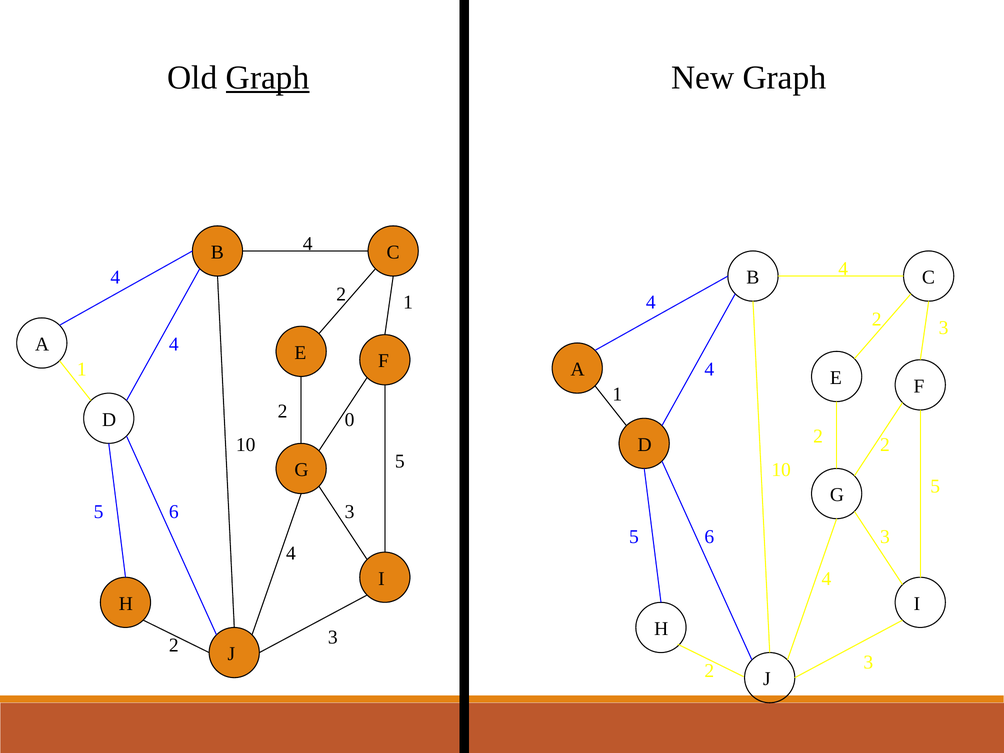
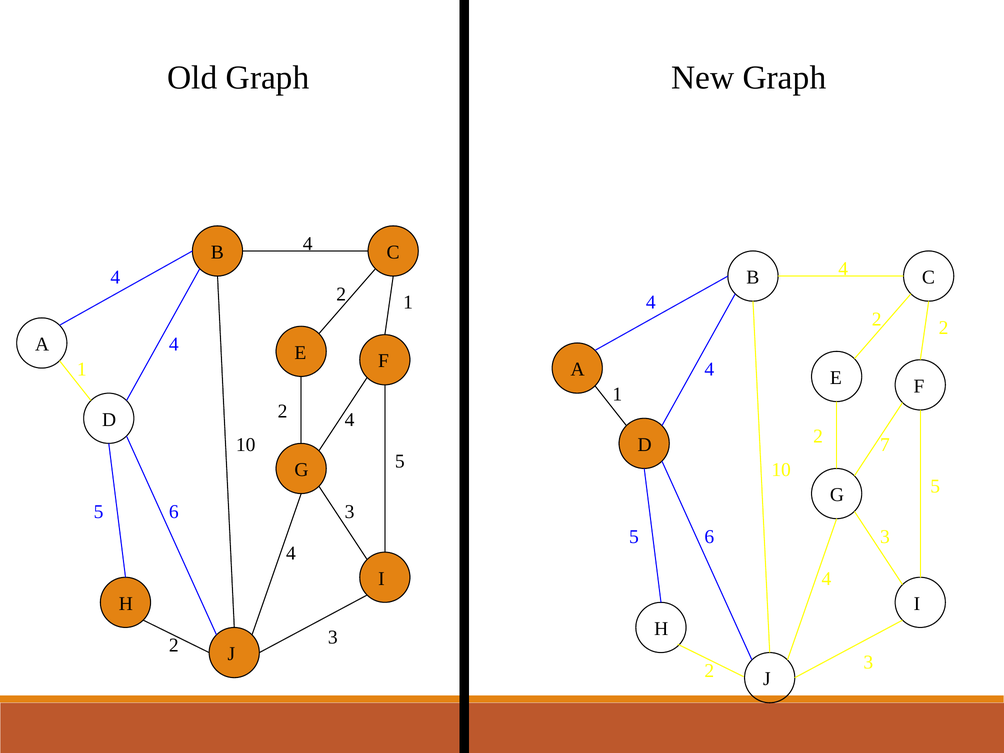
Graph underline: present -> none (268, 78)
2 3: 3 -> 2 (944, 328)
2 0: 0 -> 4 (350, 420)
2: 2 -> 7 (885, 445)
